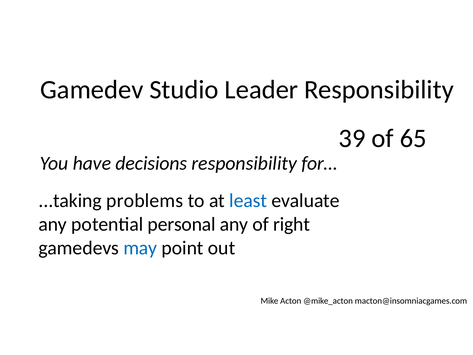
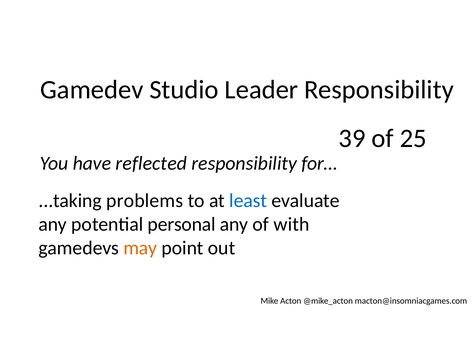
65: 65 -> 25 (413, 138)
decisions: decisions -> reflected (151, 163)
right: right -> with (291, 224)
may colour: blue -> orange (140, 248)
